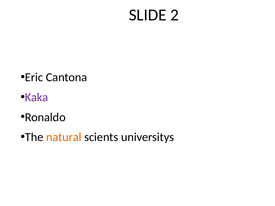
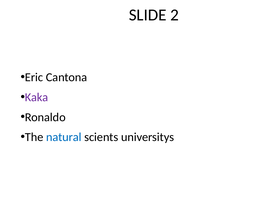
natural colour: orange -> blue (64, 137)
